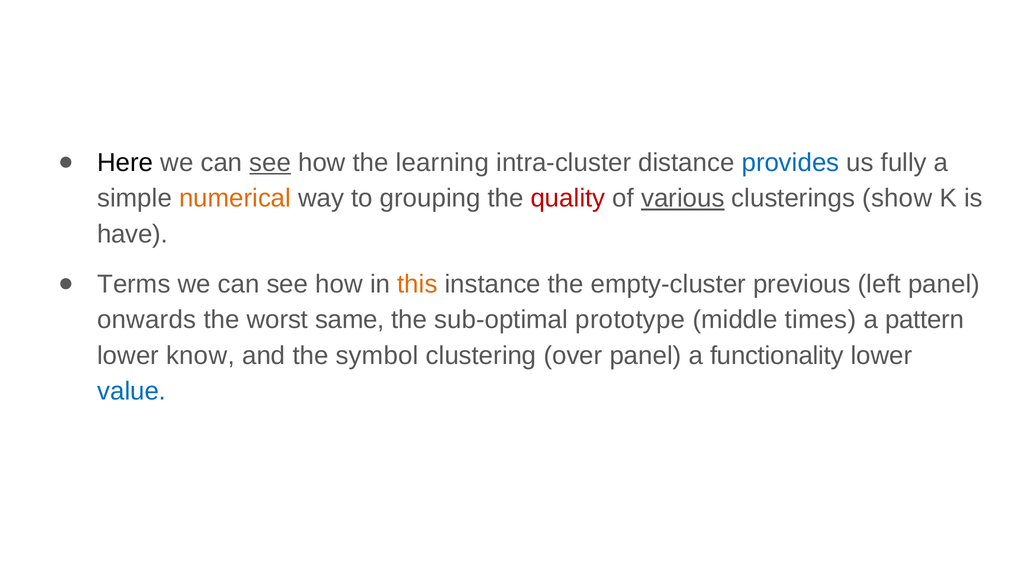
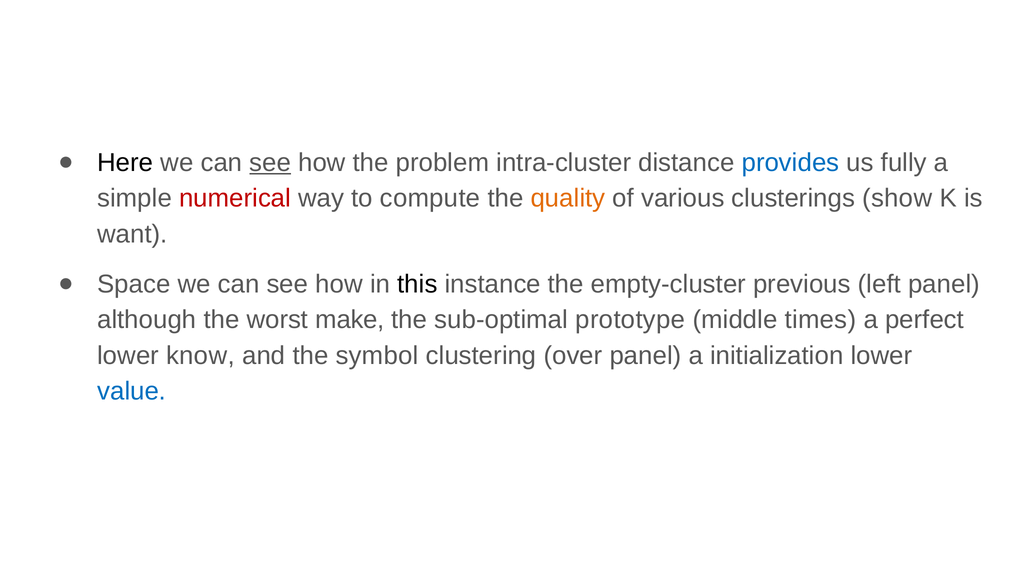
learning: learning -> problem (442, 163)
numerical colour: orange -> red (235, 198)
grouping: grouping -> compute (430, 198)
quality colour: red -> orange (568, 198)
various underline: present -> none (683, 198)
have: have -> want (132, 234)
Terms: Terms -> Space (134, 284)
this colour: orange -> black (417, 284)
onwards: onwards -> although (147, 320)
same: same -> make (350, 320)
pattern: pattern -> perfect (925, 320)
functionality: functionality -> initialization (777, 355)
